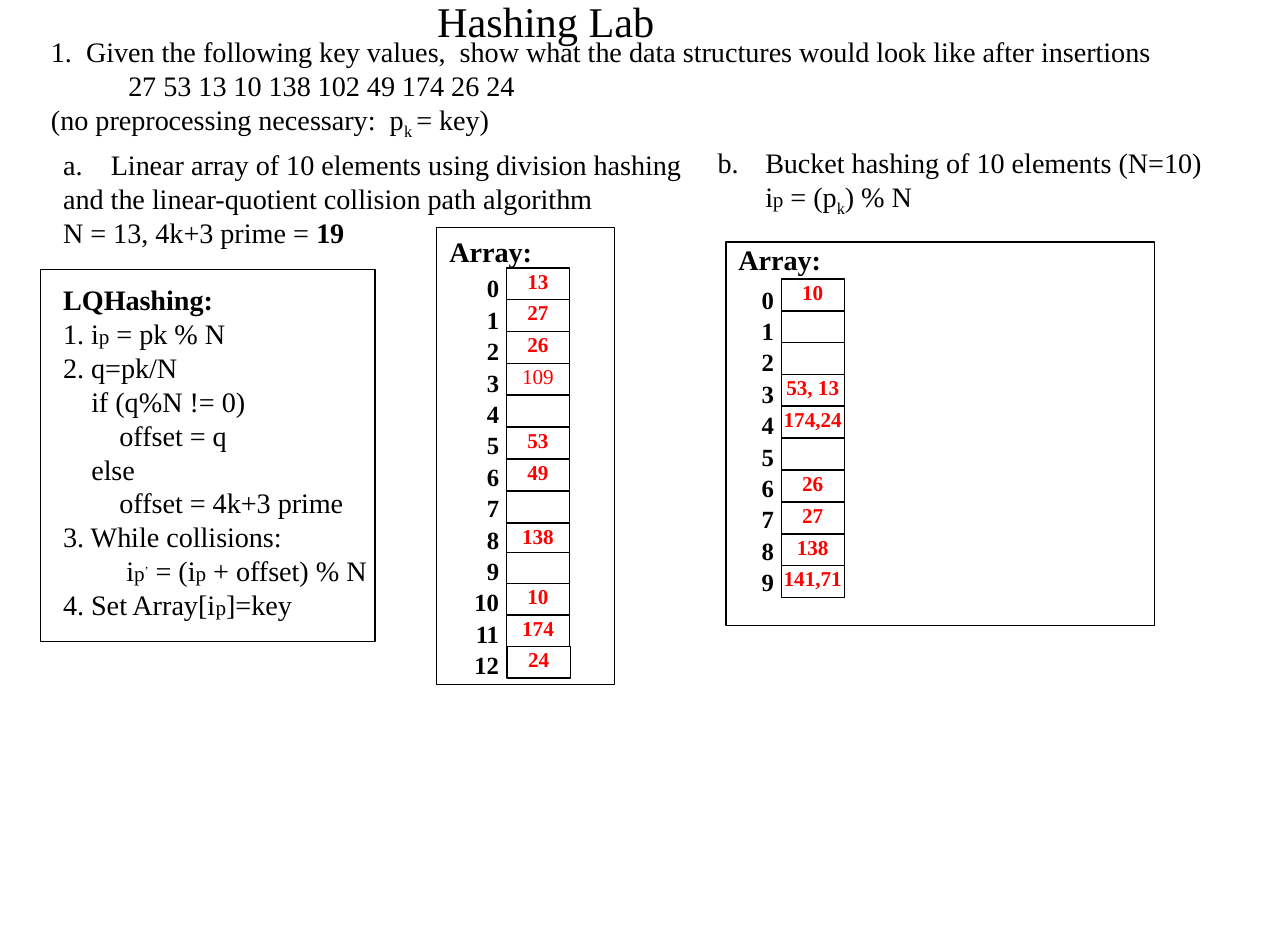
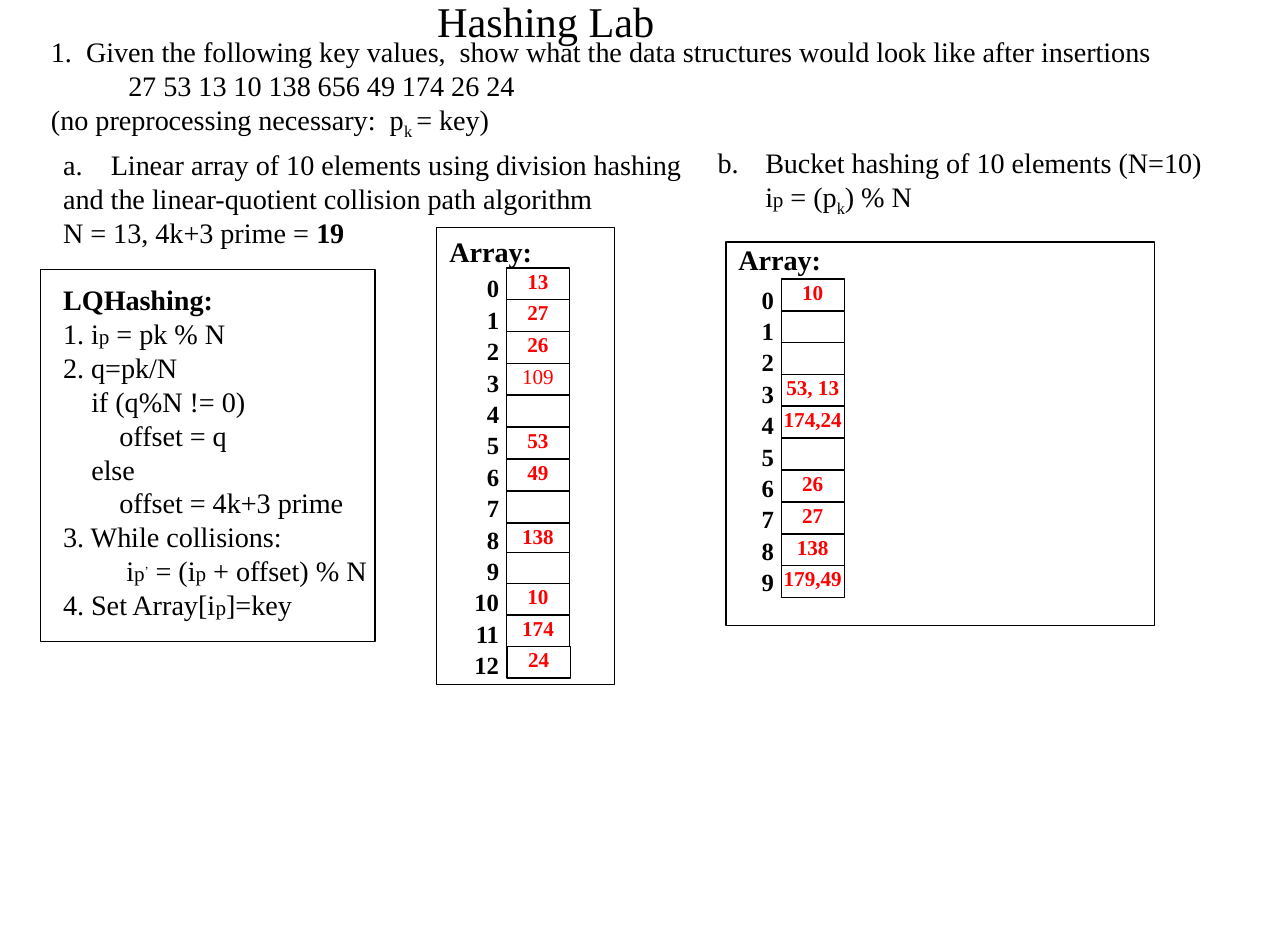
102: 102 -> 656 (339, 87)
141,71: 141,71 -> 179,49 (813, 580)
